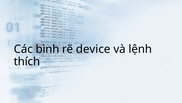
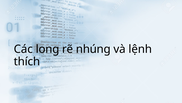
bình: bình -> long (48, 49)
device: device -> nhúng (93, 49)
